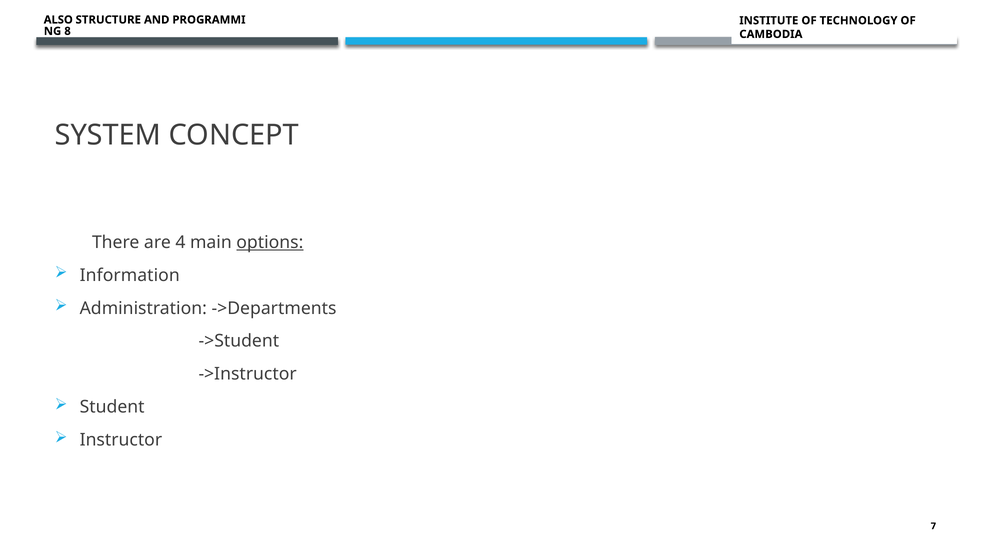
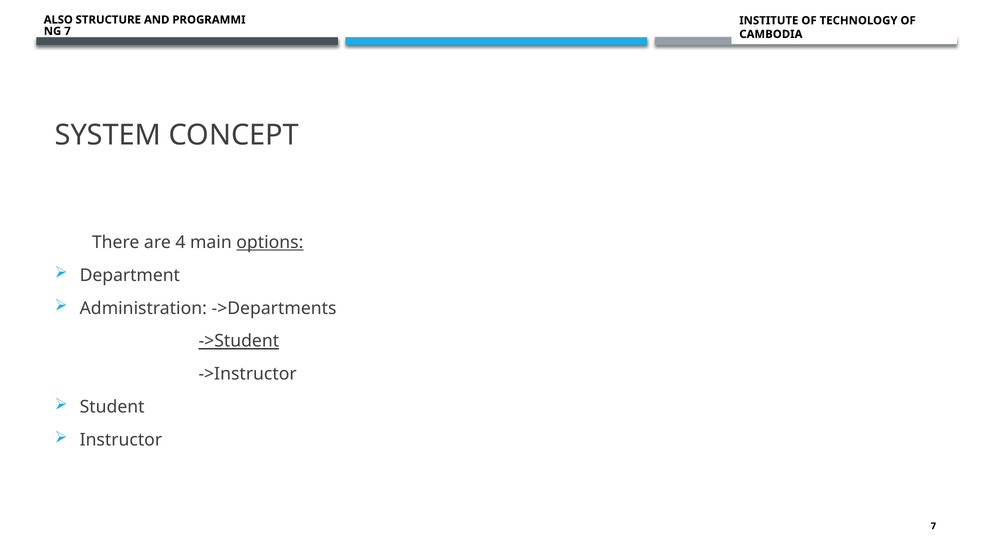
8: 8 -> 7 (68, 31)
Information: Information -> Department (130, 275)
->Student underline: none -> present (239, 341)
